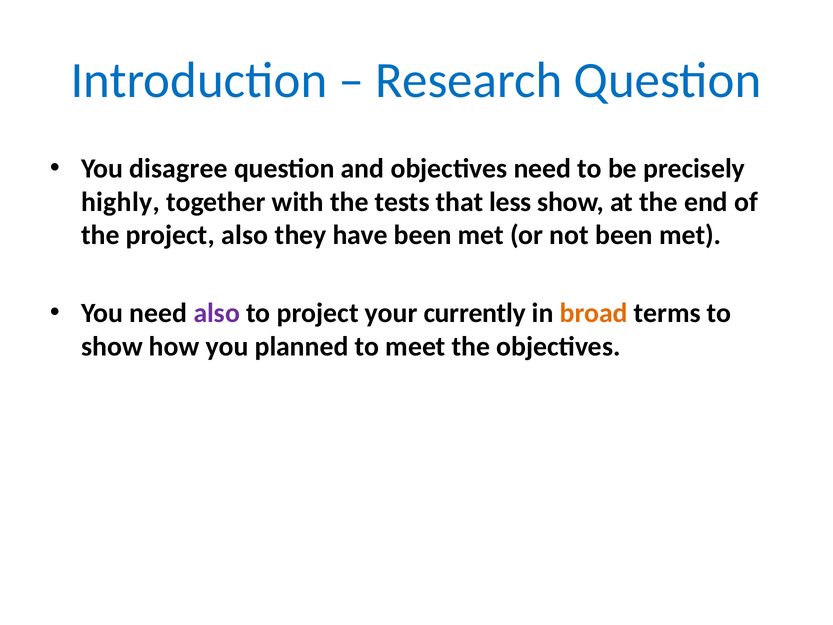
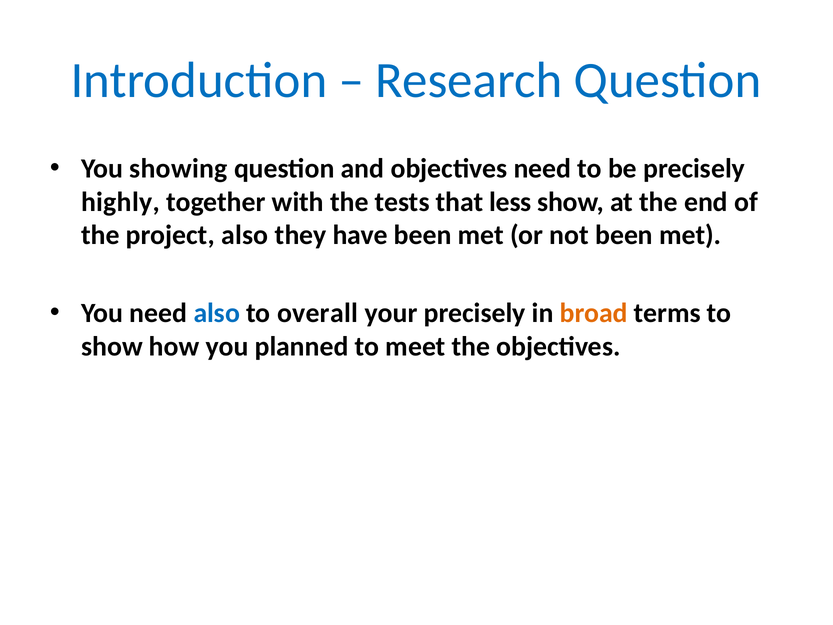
disagree: disagree -> showing (178, 169)
also colour: purple -> blue (217, 313)
to project: project -> overall (318, 313)
your currently: currently -> precisely (475, 313)
